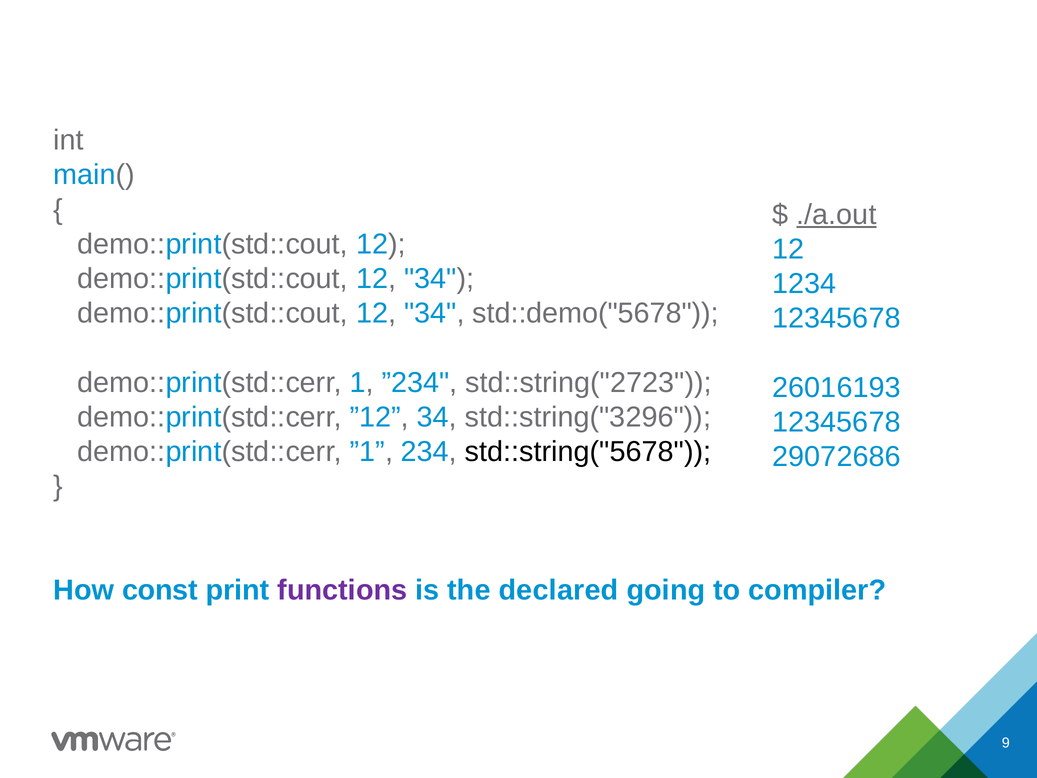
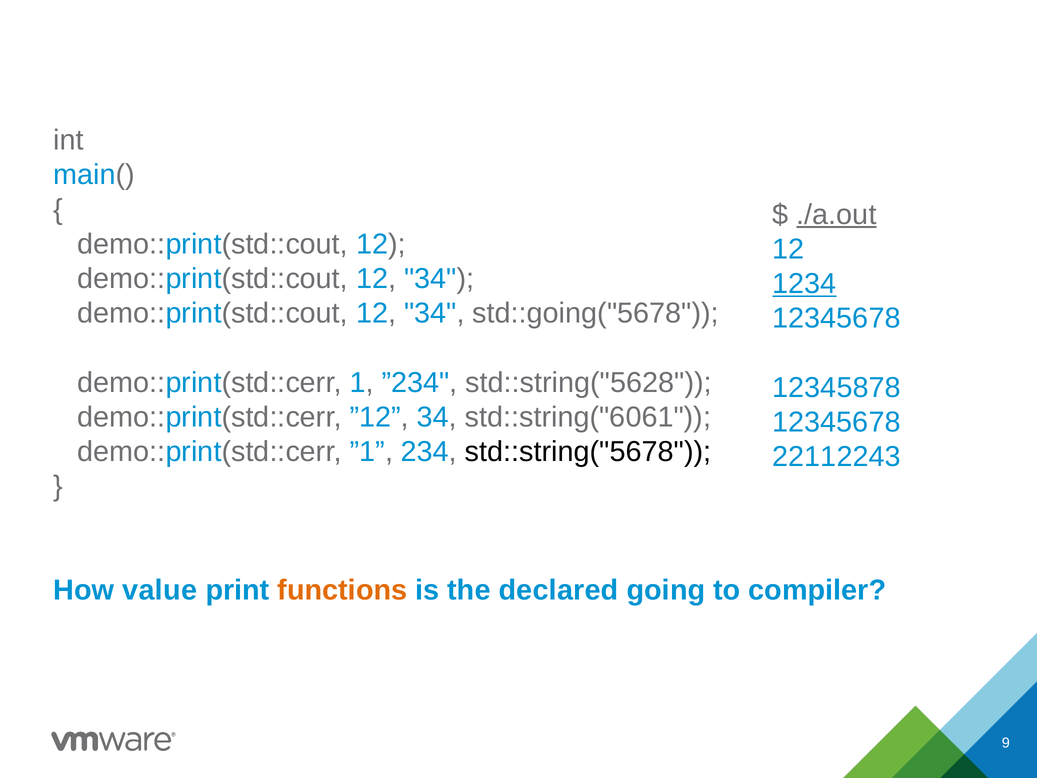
1234 underline: none -> present (804, 284)
std::demo("5678: std::demo("5678 -> std::going("5678 (596, 313)
std::string("2723: std::string("2723 -> std::string("5628 (589, 382)
26016193: 26016193 -> 12345878 (837, 387)
std::string("3296: std::string("3296 -> std::string("6061 (588, 417)
29072686: 29072686 -> 22112243 (837, 457)
const: const -> value (160, 590)
functions colour: purple -> orange (342, 590)
